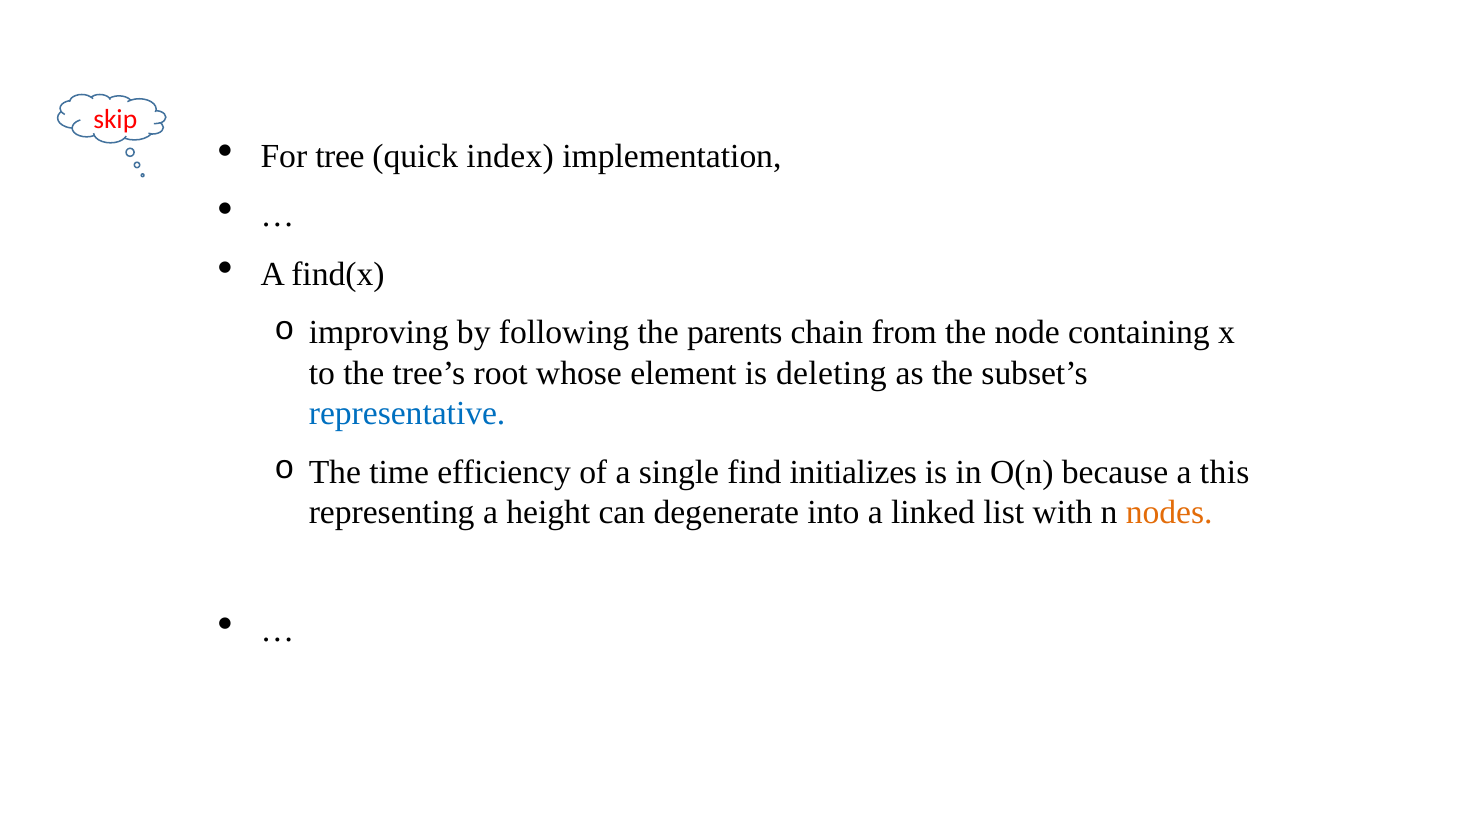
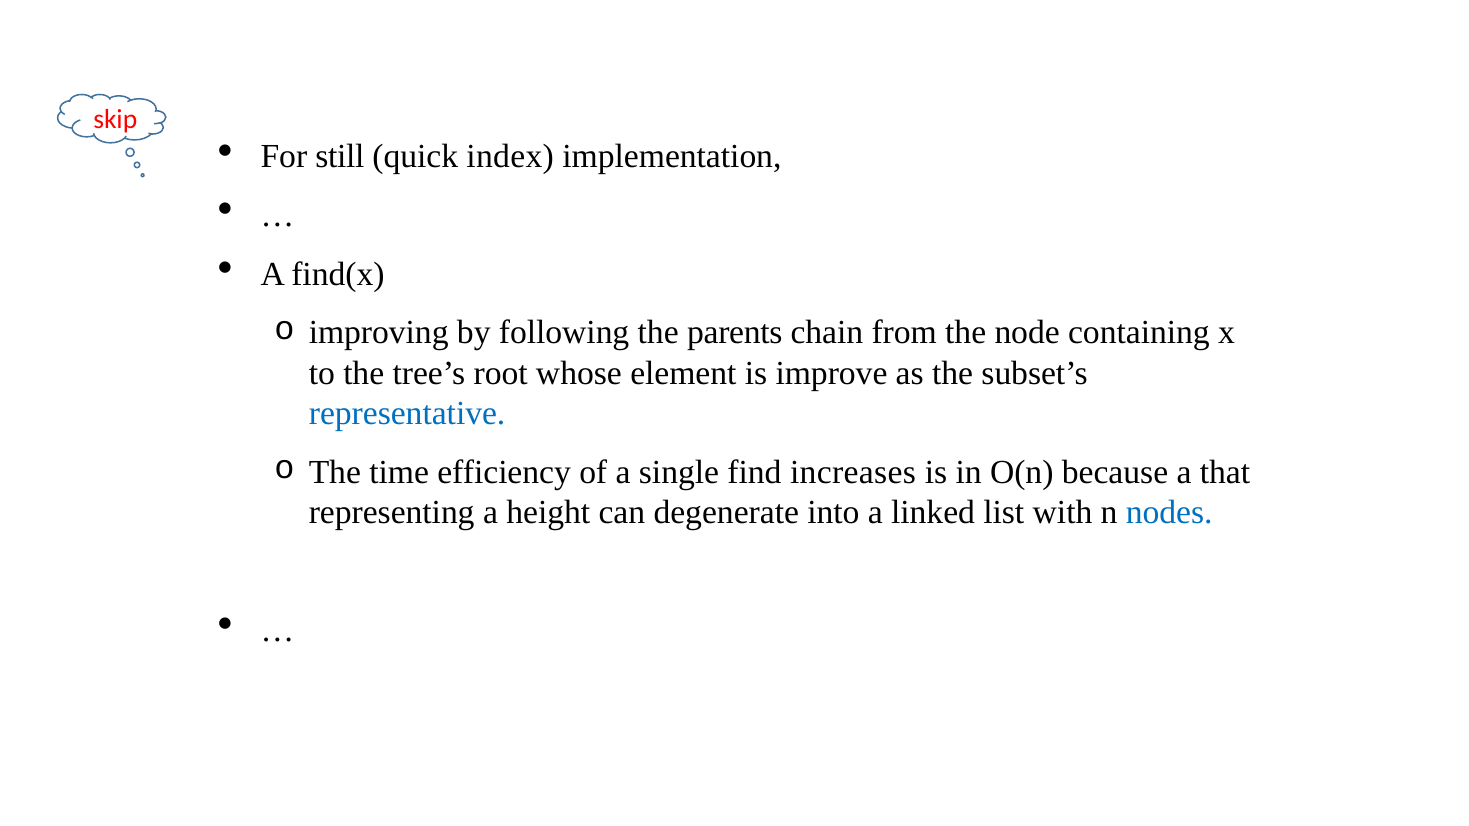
tree: tree -> still (340, 157)
deleting: deleting -> improve (832, 373)
initializes: initializes -> increases (853, 472)
this: this -> that (1225, 472)
nodes colour: orange -> blue (1169, 513)
